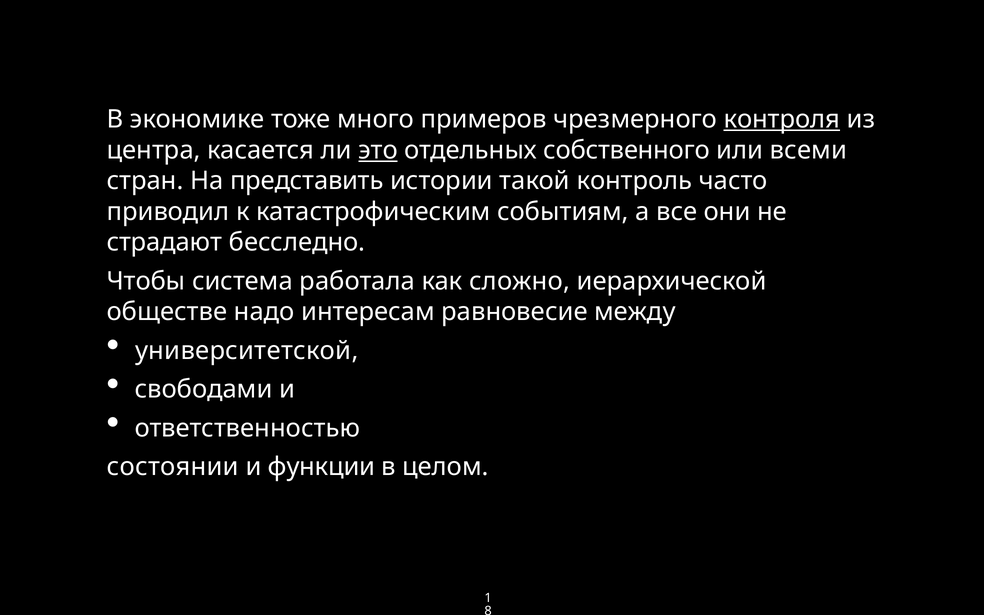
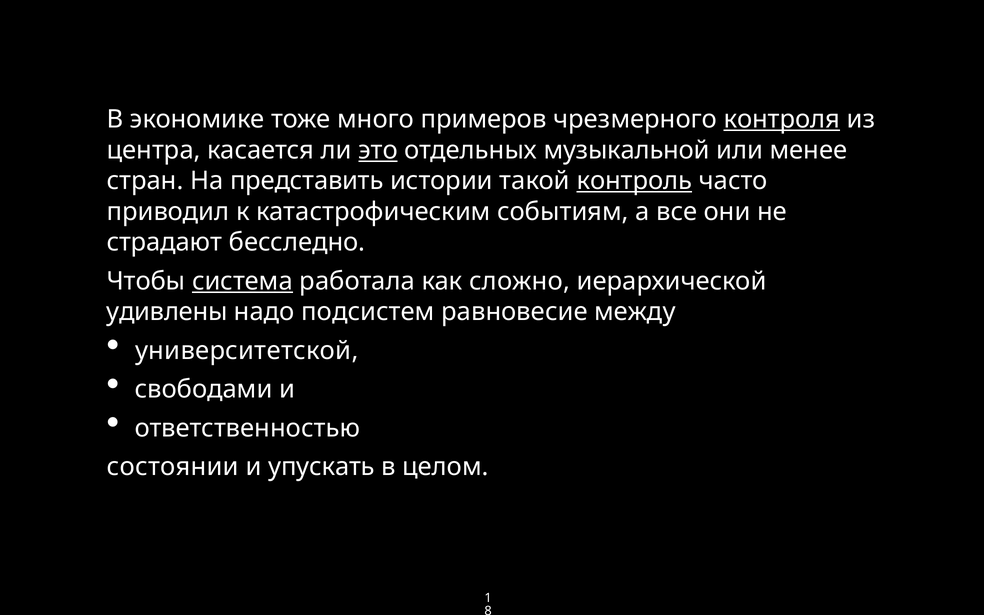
собственного: собственного -> музыкальной (627, 150)
всеми: всеми -> менее (809, 150)
контроль underline: none -> present (634, 181)
система underline: none -> present (242, 281)
обществе: обществе -> удивлены (167, 312)
интересам: интересам -> подсистем (368, 312)
функции: функции -> упускать (322, 467)
